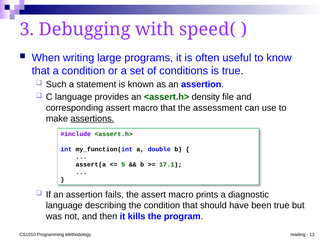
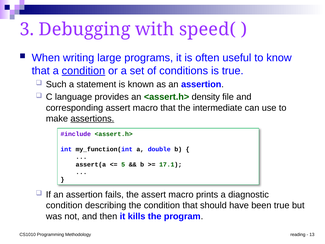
condition underline: none -> present (83, 71)
assessment: assessment -> intermediate (218, 108)
language: language -> condition (64, 205)
